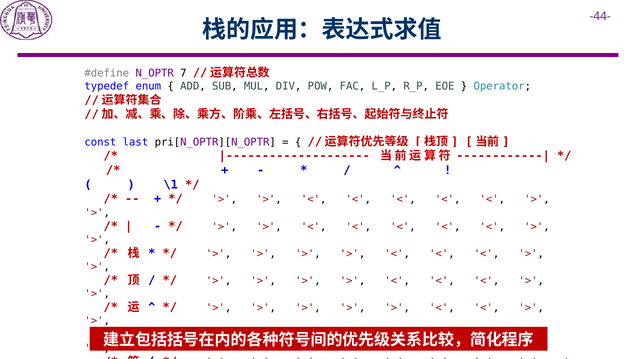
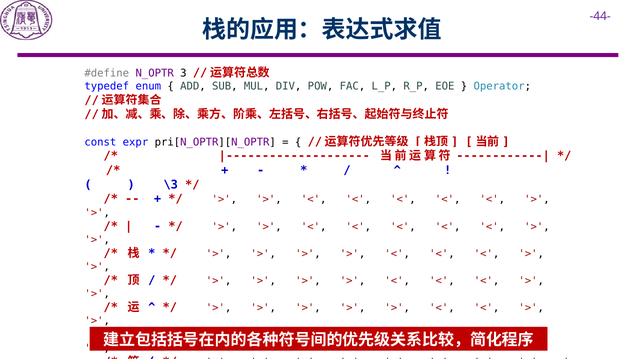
7: 7 -> 3 (183, 73)
last: last -> expr (136, 142)
\1: \1 -> \3 (171, 185)
